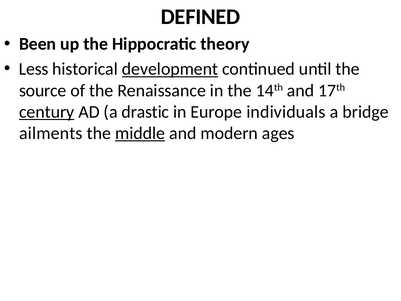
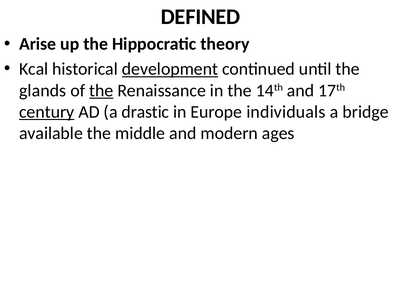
Been: Been -> Arise (38, 44)
Less: Less -> Kcal (34, 69)
source: source -> glands (43, 90)
the underline: none -> present (101, 90)
ailments: ailments -> available (51, 133)
middle underline: present -> none (140, 133)
